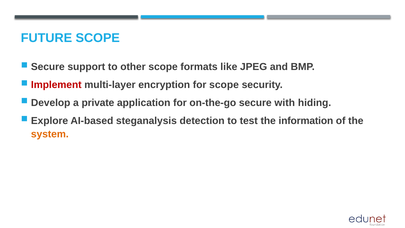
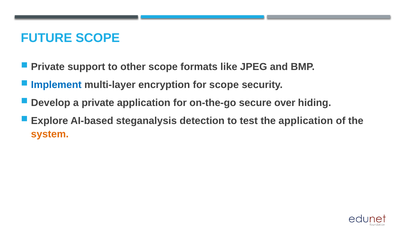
Secure: Secure -> Private (48, 67)
Implement colour: red -> blue (56, 85)
with: with -> over (285, 103)
the information: information -> application (306, 121)
